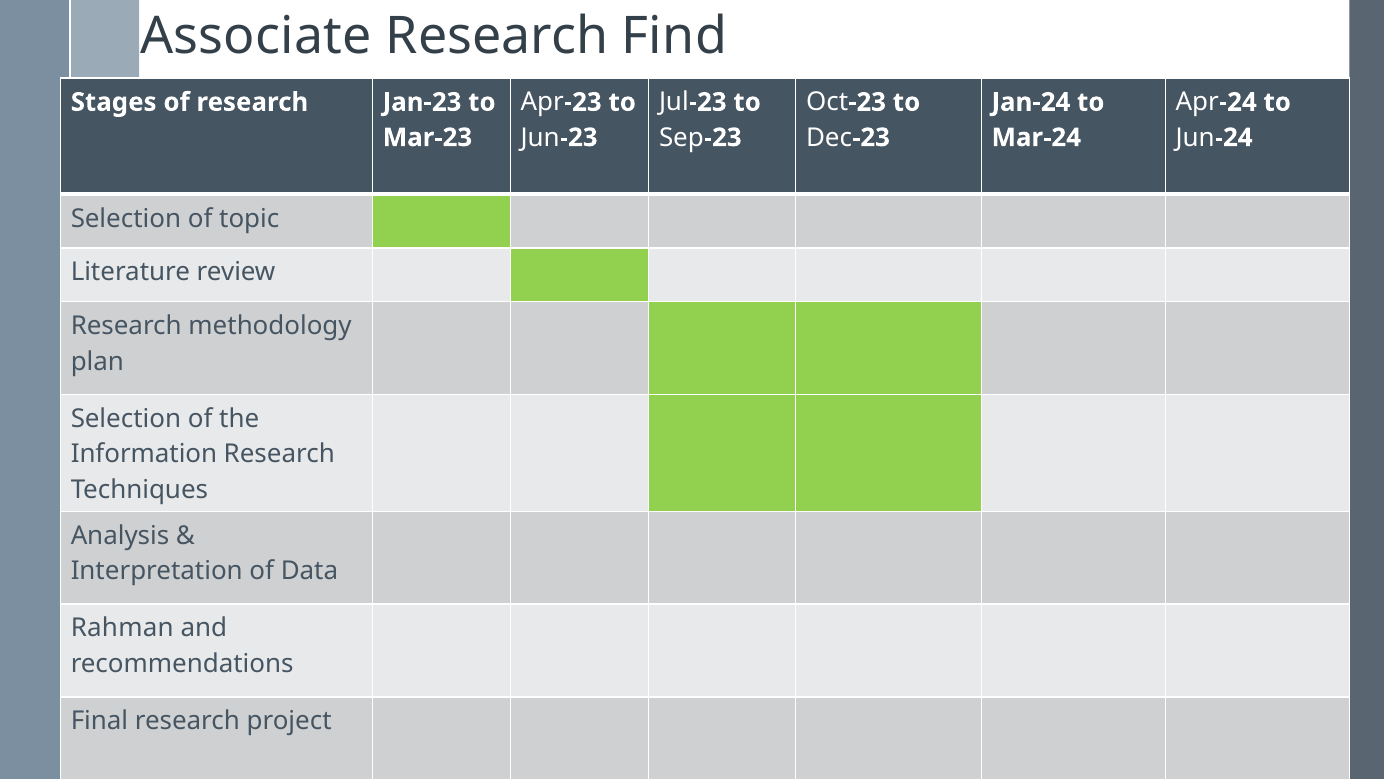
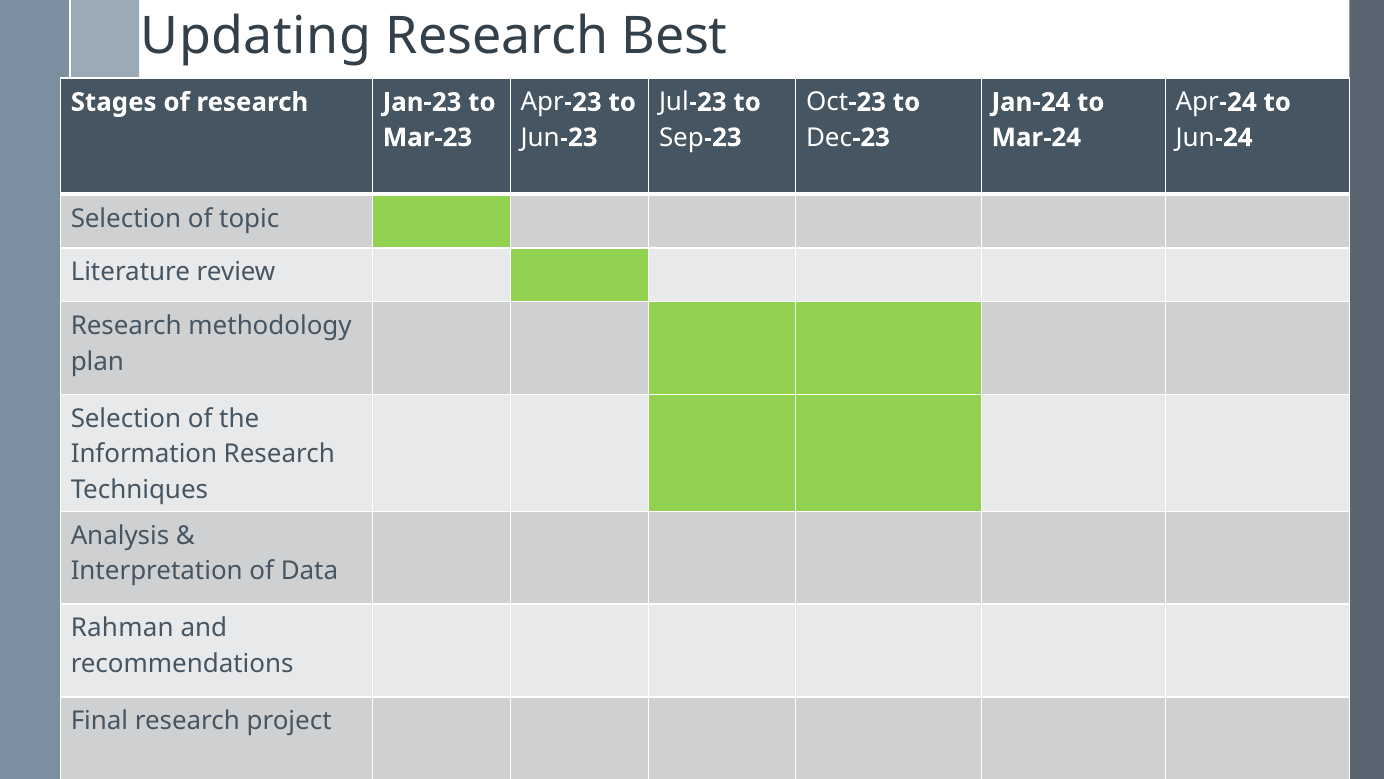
Associate: Associate -> Updating (256, 37)
Find: Find -> Best (675, 37)
